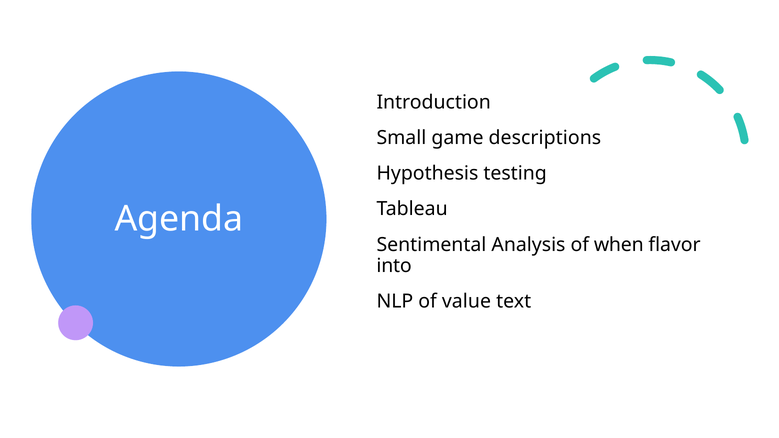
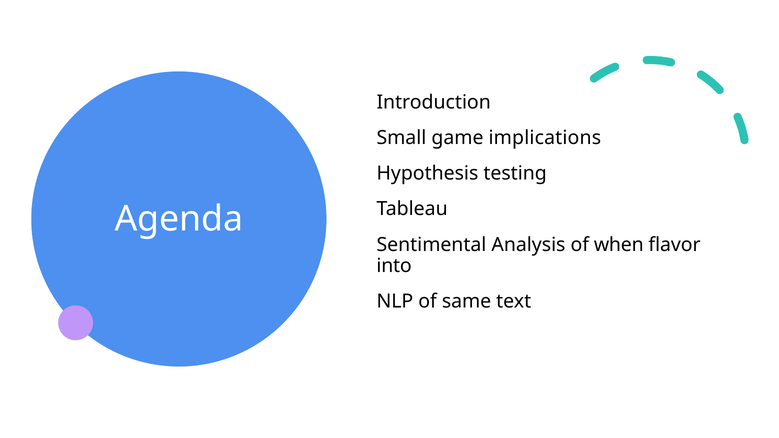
descriptions: descriptions -> implications (545, 138)
value: value -> same (467, 301)
